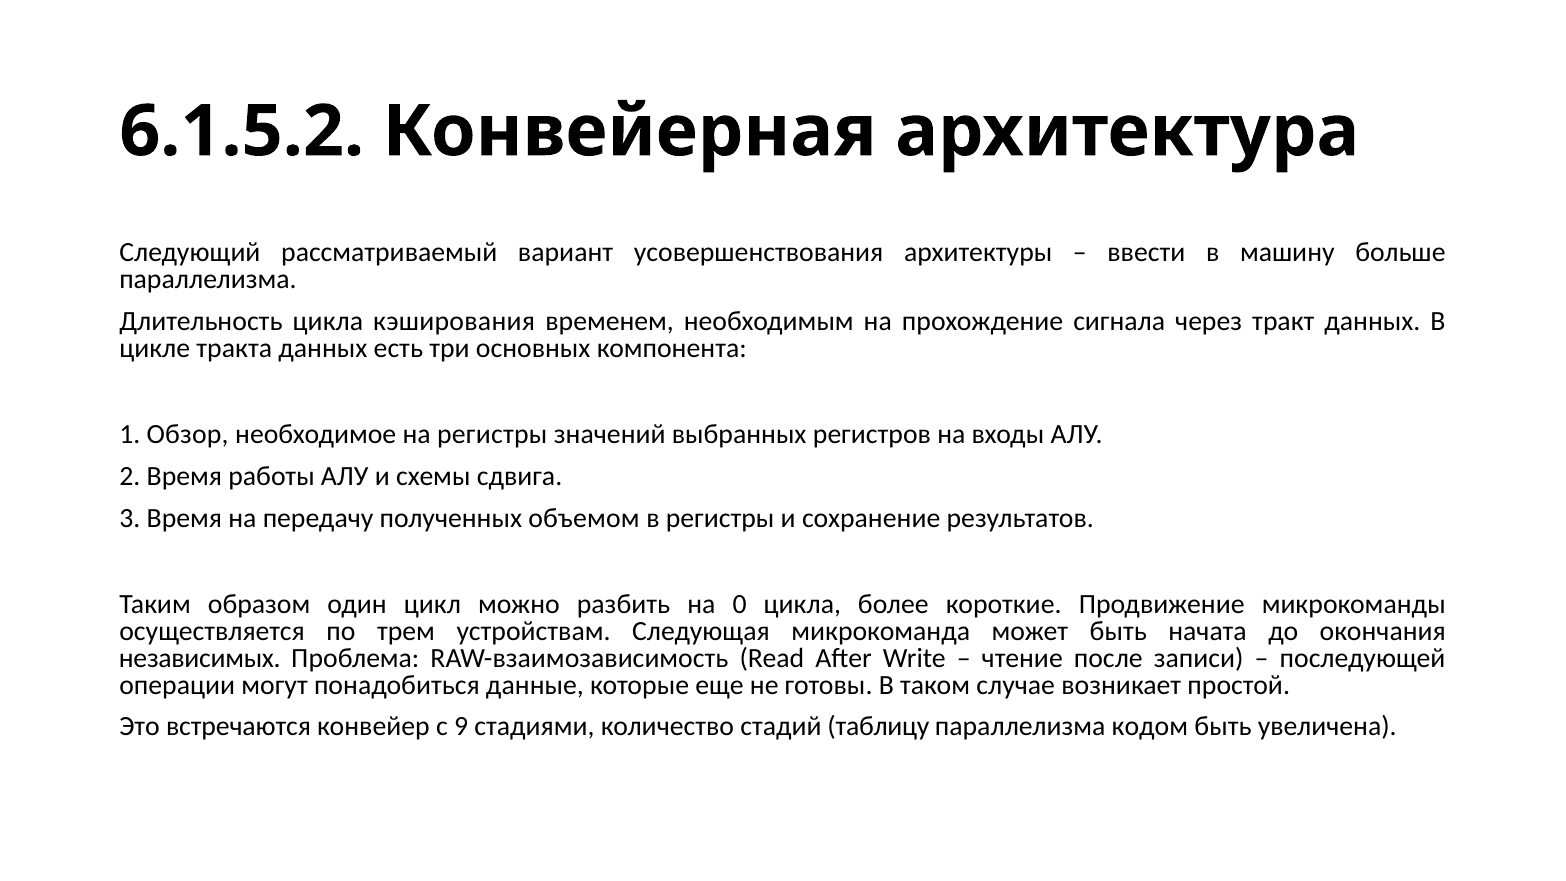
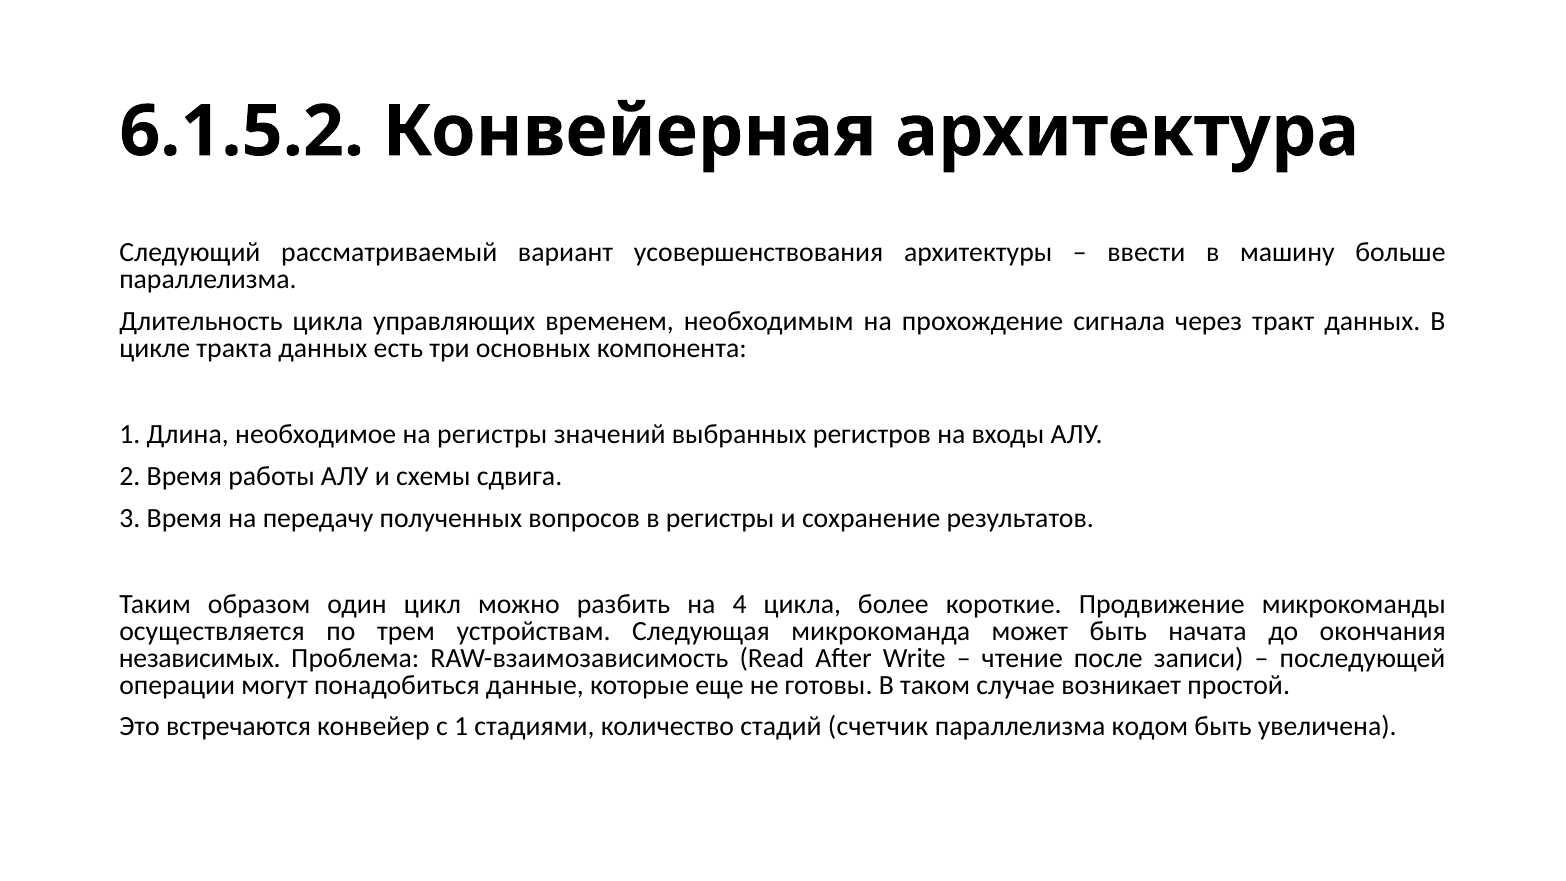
кэширования: кэширования -> управляющих (454, 321)
Обзор: Обзор -> Длина (188, 435)
объемом: объемом -> вопросов (584, 518)
0: 0 -> 4 (740, 604)
с 9: 9 -> 1 (461, 727)
таблицу: таблицу -> счетчик (878, 727)
